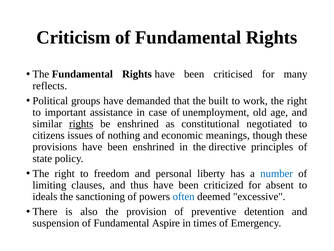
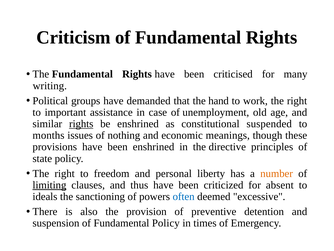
reflects: reflects -> writing (50, 86)
built: built -> hand (219, 101)
negotiated: negotiated -> suspended (269, 124)
citizens: citizens -> months (48, 135)
number colour: blue -> orange (277, 173)
limiting underline: none -> present (49, 185)
Fundamental Aspire: Aspire -> Policy (166, 223)
